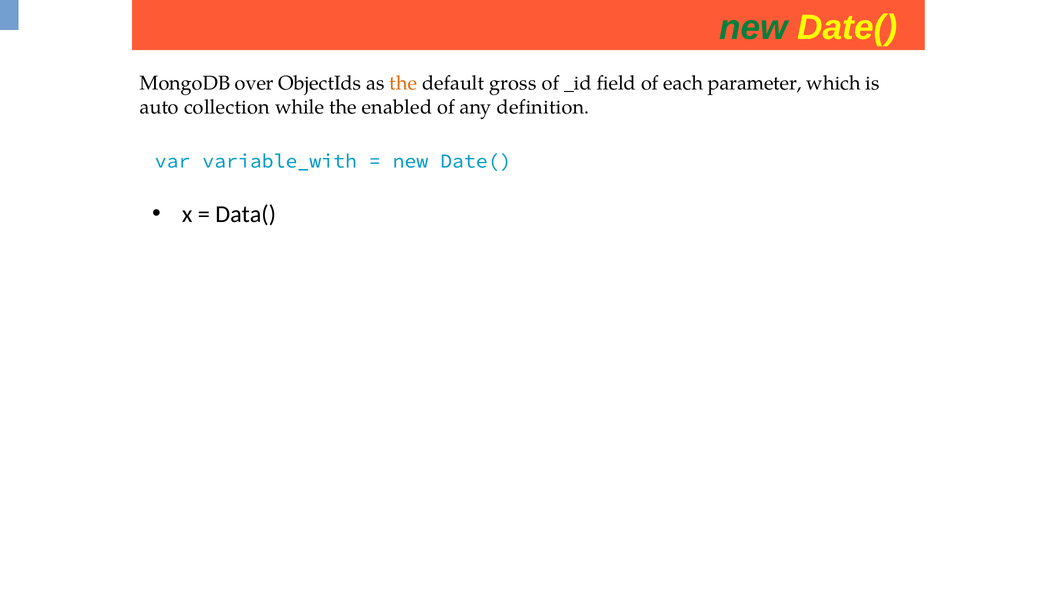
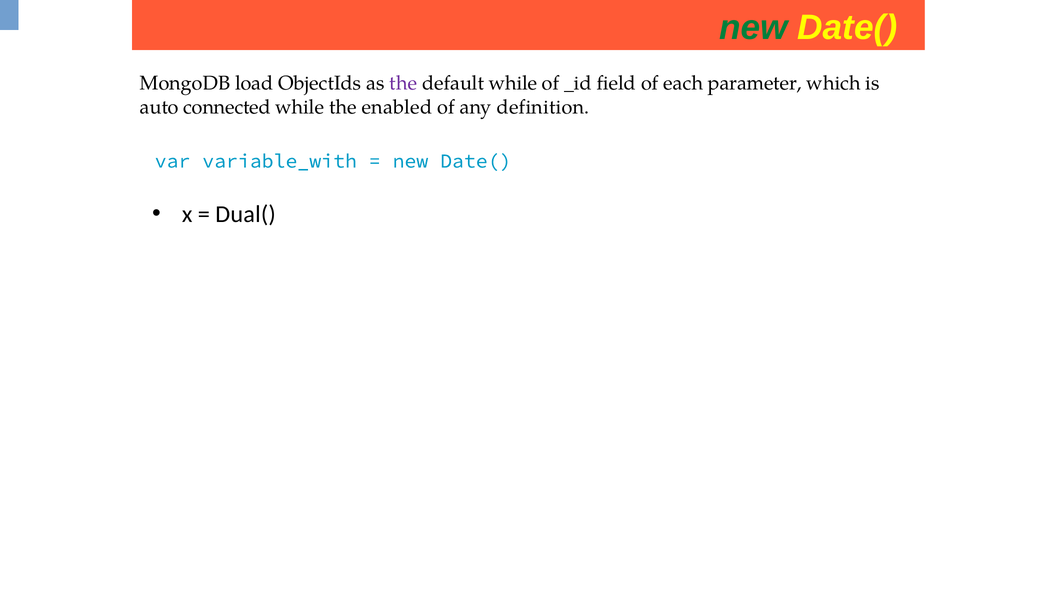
over: over -> load (254, 83)
the colour: orange -> purple (403, 83)
default gross: gross -> while (513, 83)
collection: collection -> connected (227, 107)
Data(: Data( -> Dual( (246, 214)
